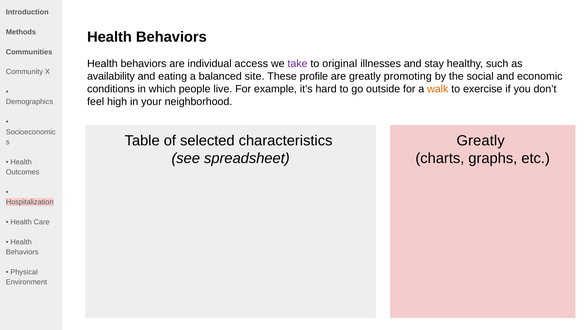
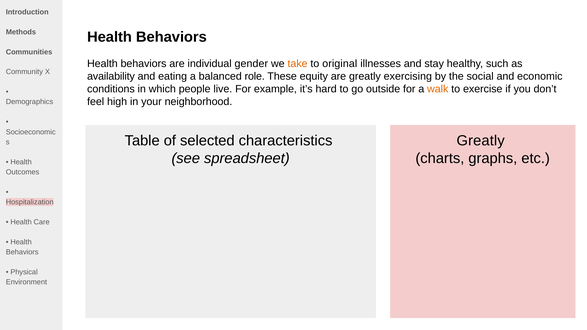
access: access -> gender (251, 64)
take colour: purple -> orange (298, 64)
site: site -> role (255, 76)
profile: profile -> equity (314, 76)
promoting: promoting -> exercising (408, 76)
